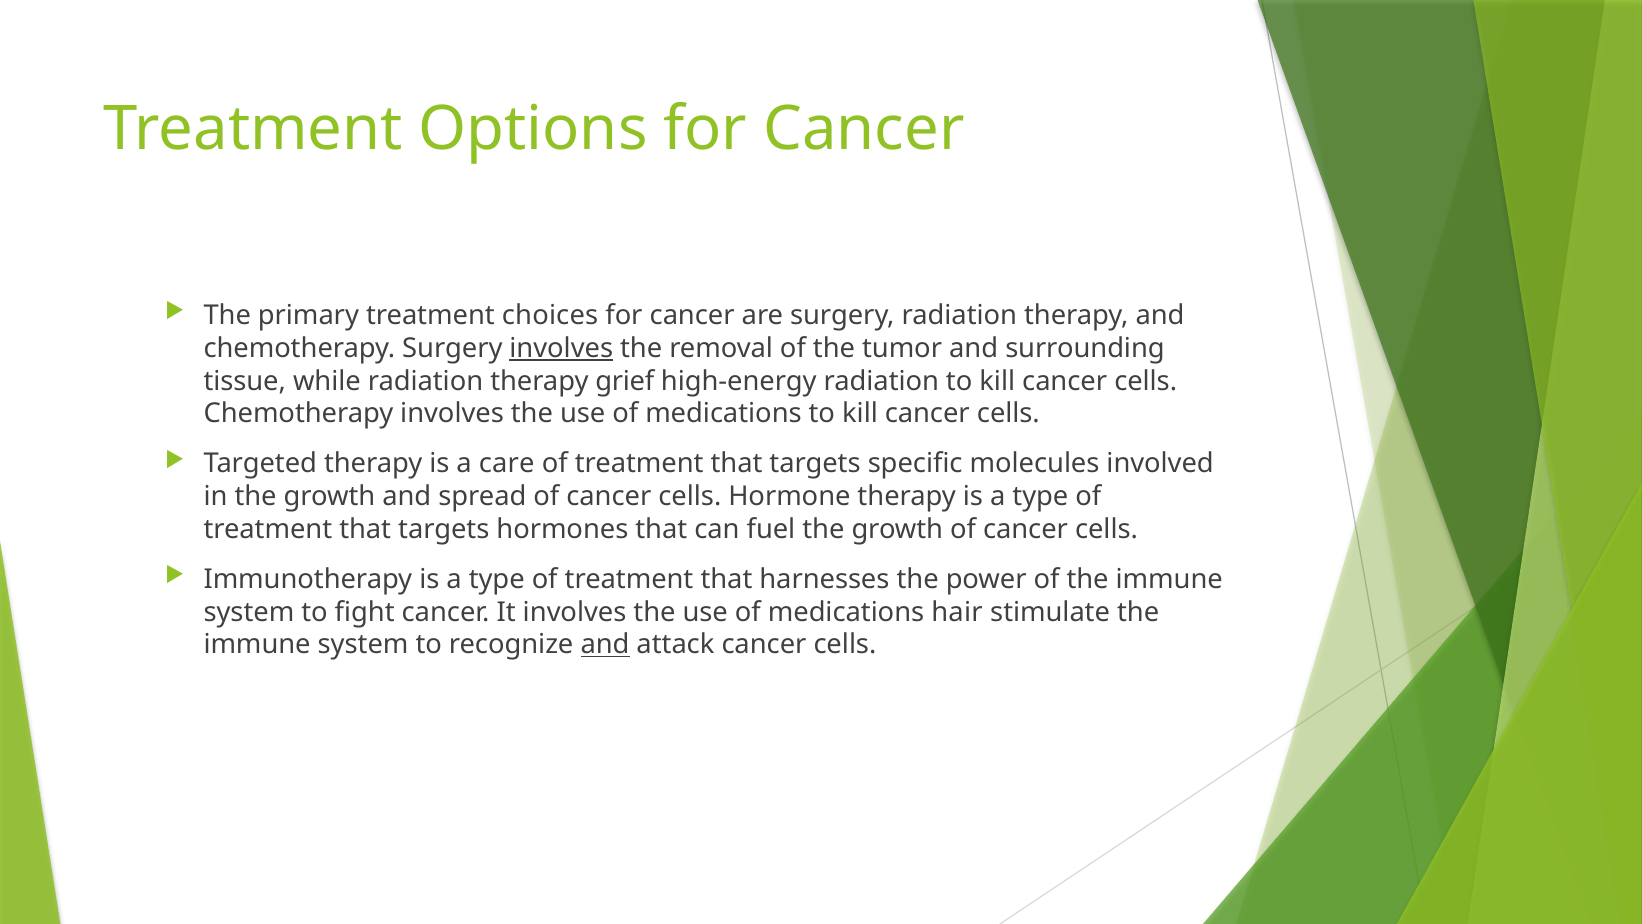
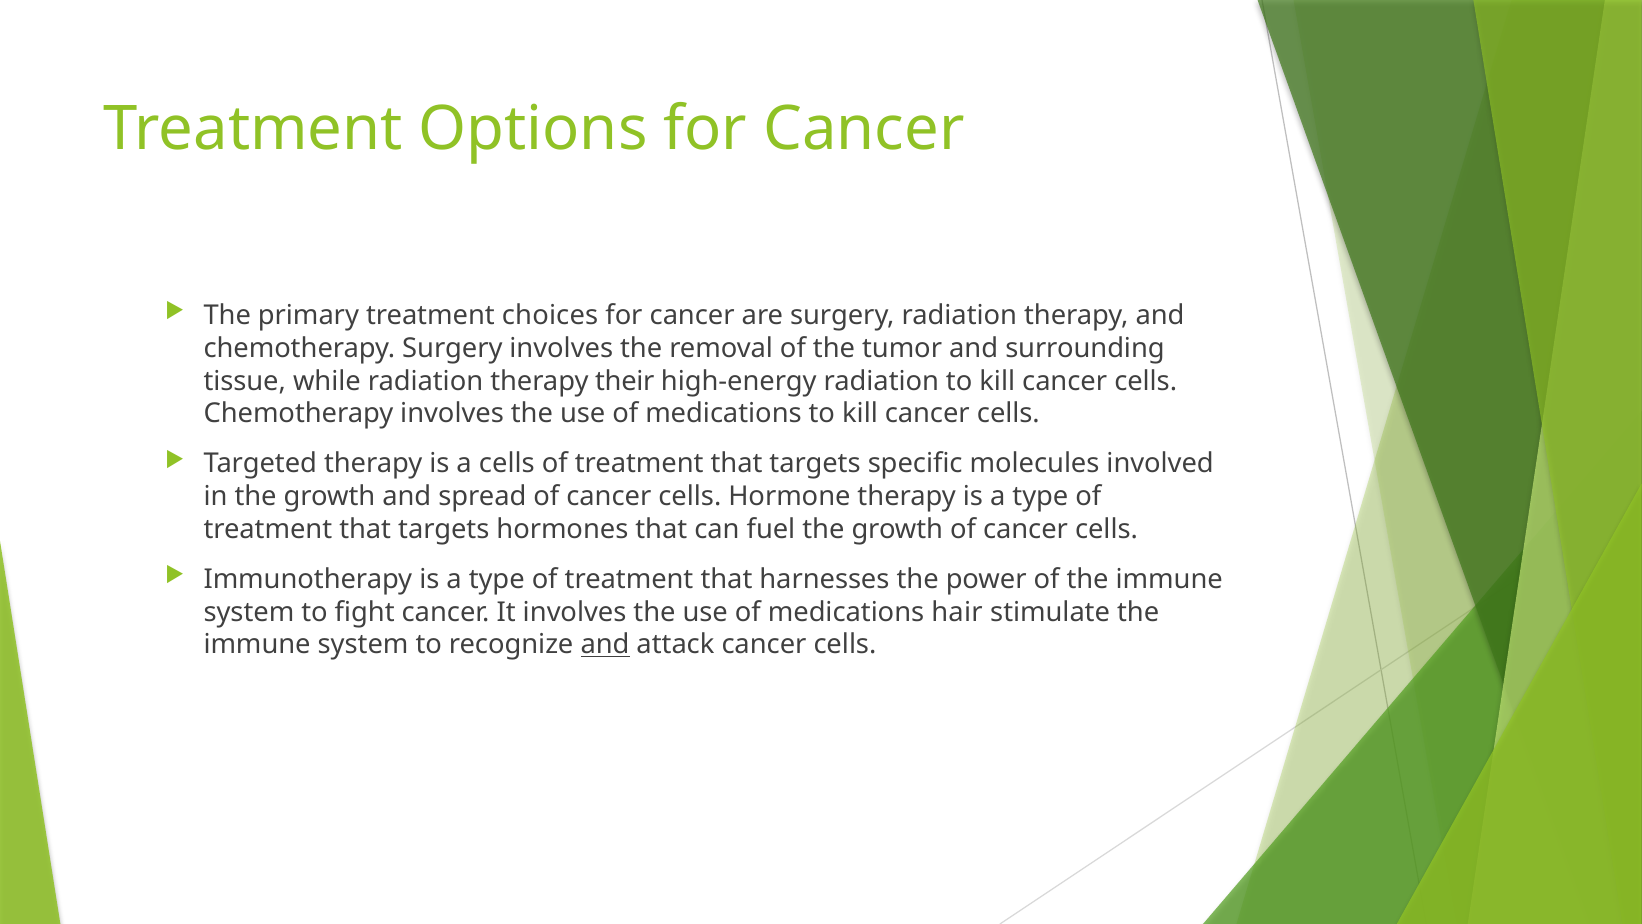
involves underline: present -> none (561, 348)
grief: grief -> their (625, 381)
a care: care -> cells (507, 464)
